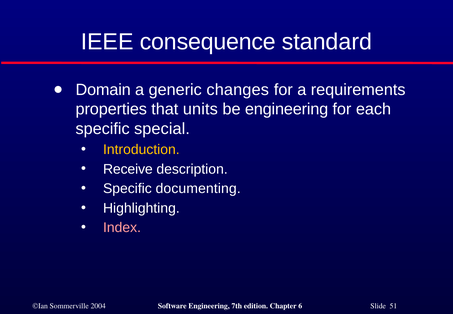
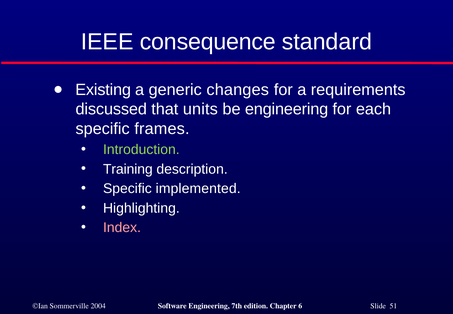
Domain: Domain -> Existing (103, 90)
properties: properties -> discussed (111, 109)
special: special -> frames (162, 129)
Introduction colour: yellow -> light green (141, 149)
Receive: Receive -> Training (128, 169)
documenting: documenting -> implemented (198, 188)
